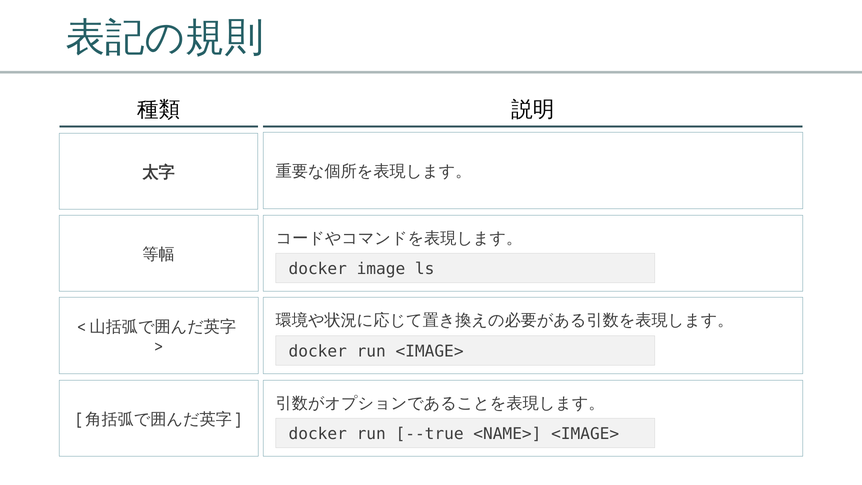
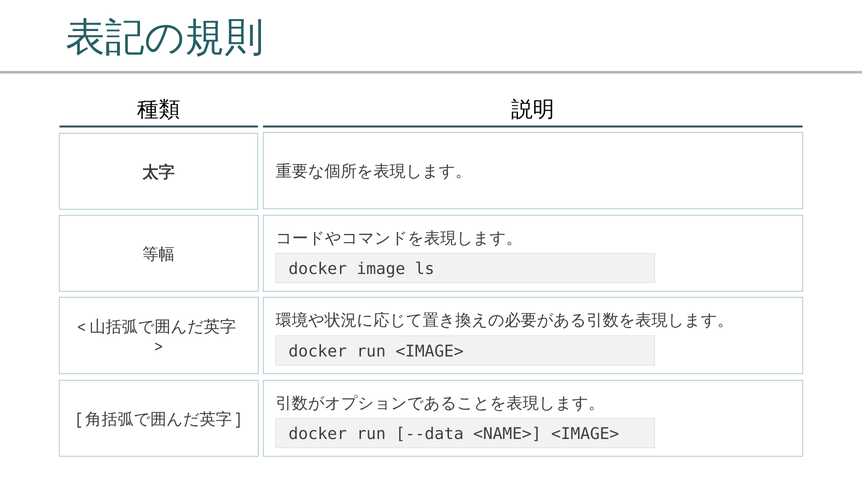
--true: --true -> --data (430, 434)
